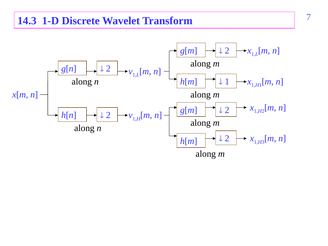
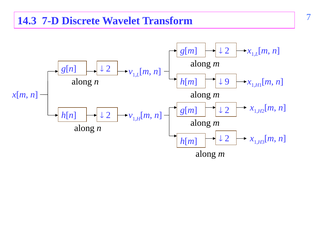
1-D: 1-D -> 7-D (50, 21)
1: 1 -> 9 (227, 82)
